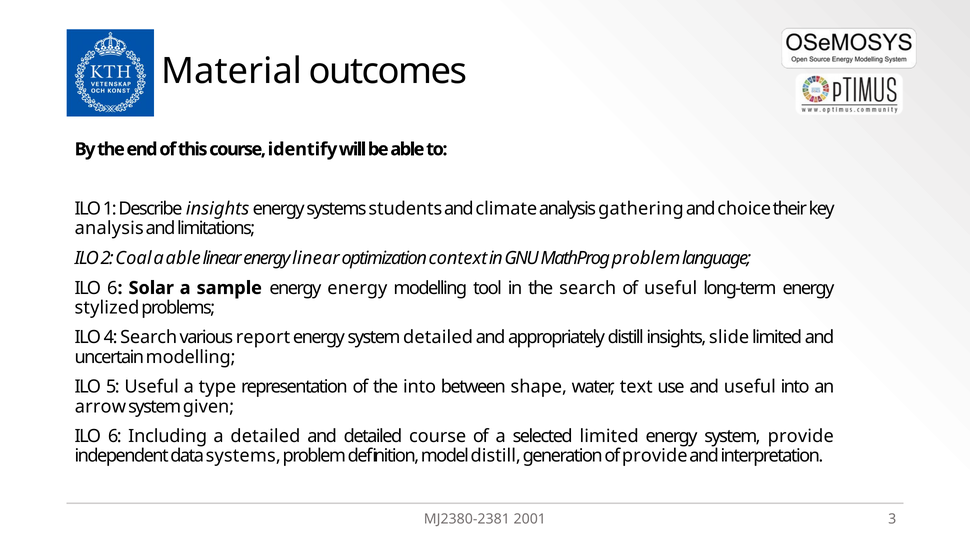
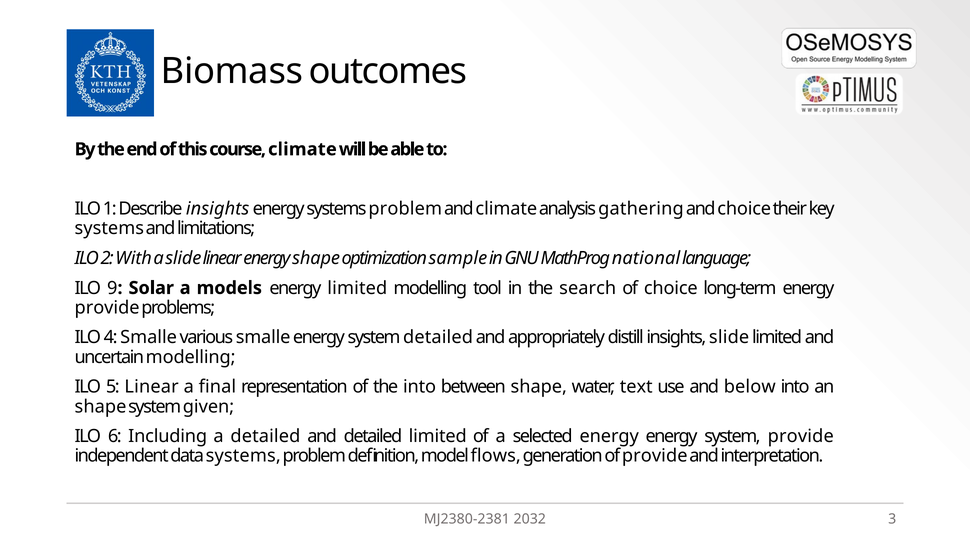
Material: Material -> Biomass (232, 71)
course identify: identify -> climate (302, 149)
energy systems students: students -> problem (405, 209)
analysis: analysis -> systems (109, 228)
Coal: Coal -> With (134, 258)
a able: able -> slide (183, 258)
energy linear: linear -> shape (316, 258)
context: context -> sample (458, 258)
MathProg problem: problem -> national (646, 258)
6: 6 -> 9 (112, 288)
sample: sample -> models (229, 288)
energy energy: energy -> limited (357, 288)
of useful: useful -> choice (671, 288)
stylized: stylized -> provide (107, 307)
4 Search: Search -> Smalle (149, 337)
various report: report -> smalle (263, 337)
5 Useful: Useful -> Linear (152, 387)
type: type -> final (217, 387)
and useful: useful -> below (750, 387)
arrow: arrow -> shape (101, 406)
detailed course: course -> limited (438, 436)
selected limited: limited -> energy (609, 436)
model distill: distill -> flows (496, 456)
2001: 2001 -> 2032 (530, 519)
